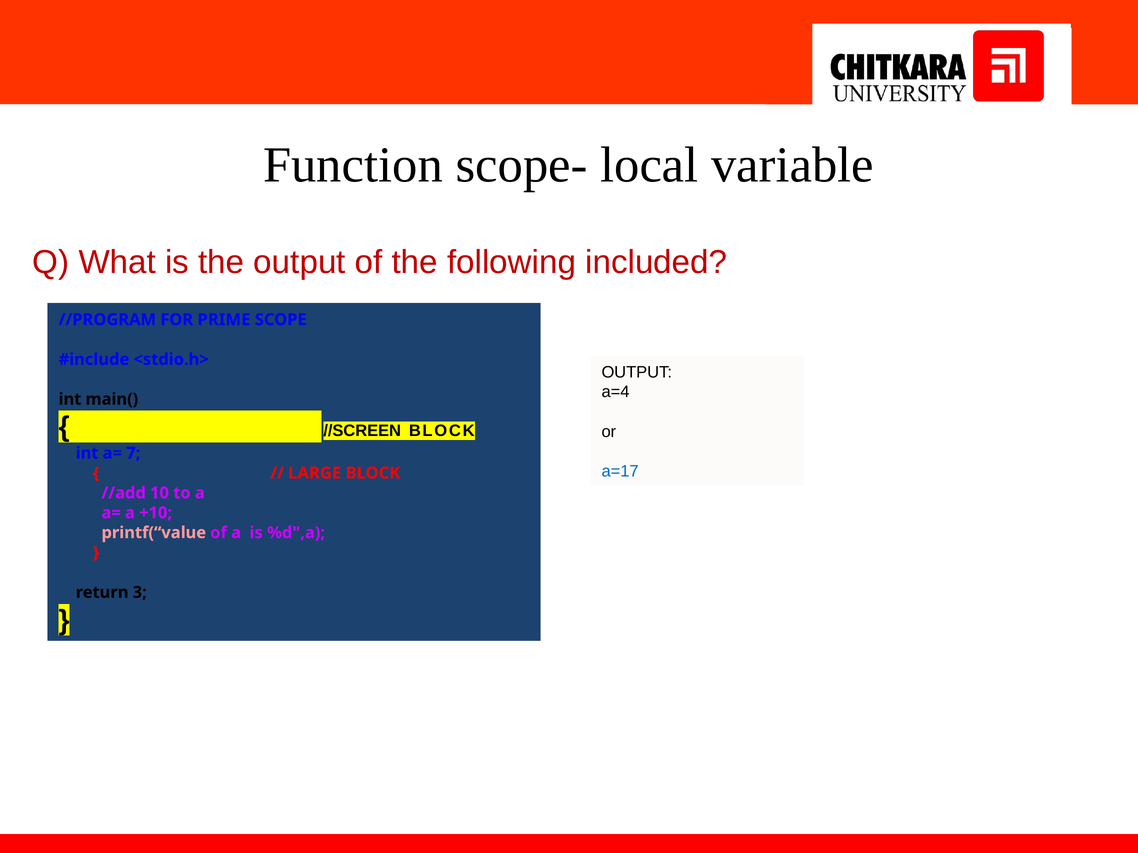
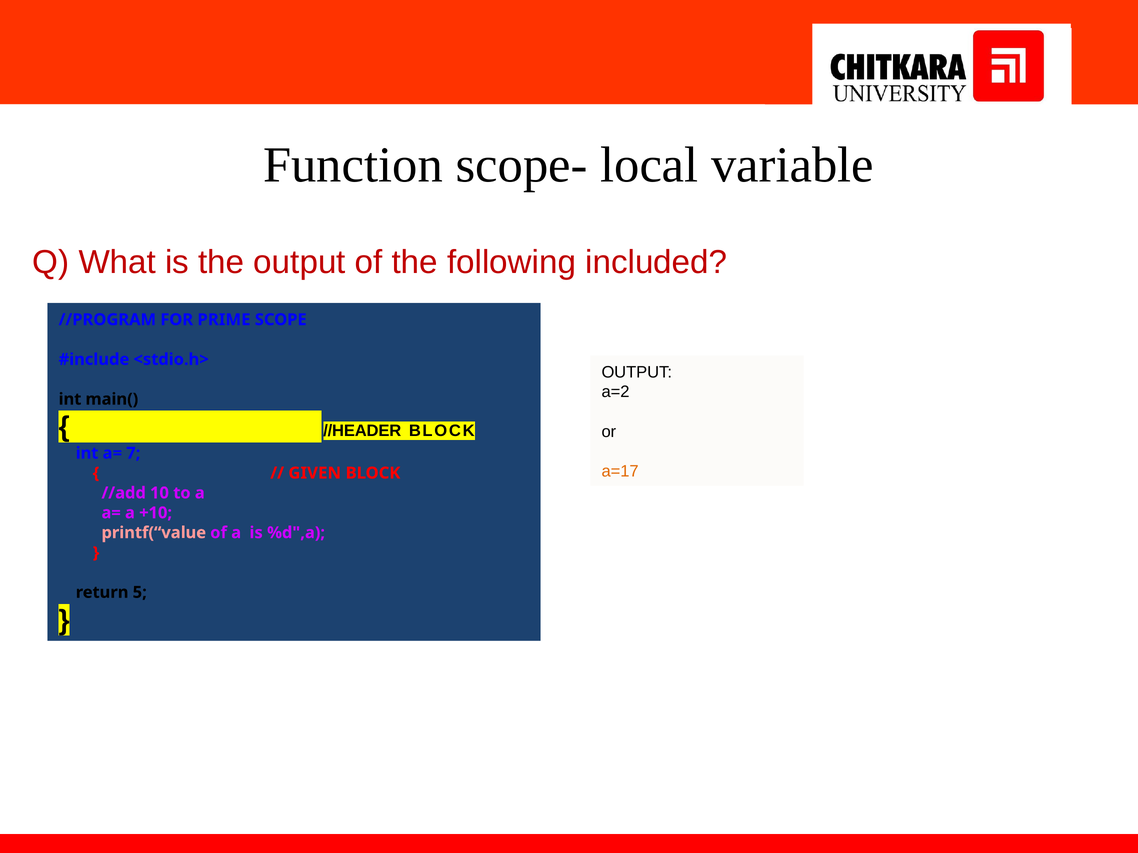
a=4: a=4 -> a=2 (616, 392)
//SCREEN: //SCREEN -> //HEADER (362, 431)
a=17 colour: blue -> orange (620, 472)
LARGE: LARGE -> GIVEN (315, 473)
3: 3 -> 5 (140, 593)
